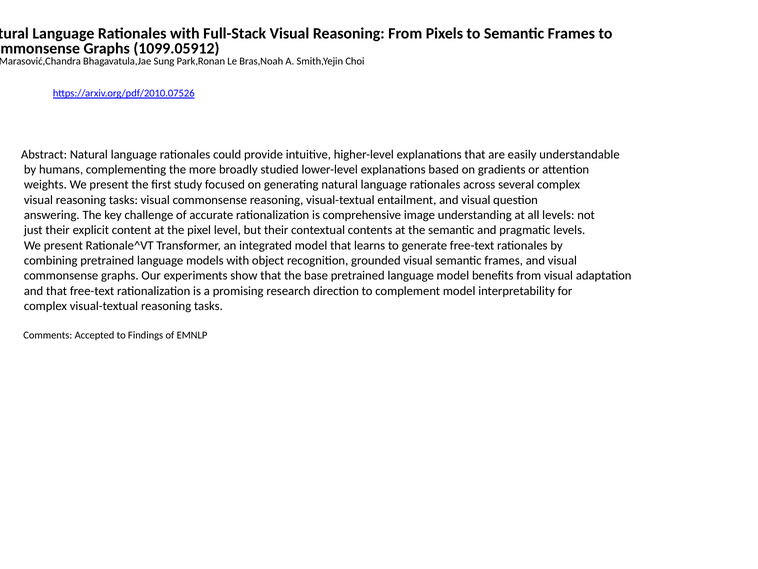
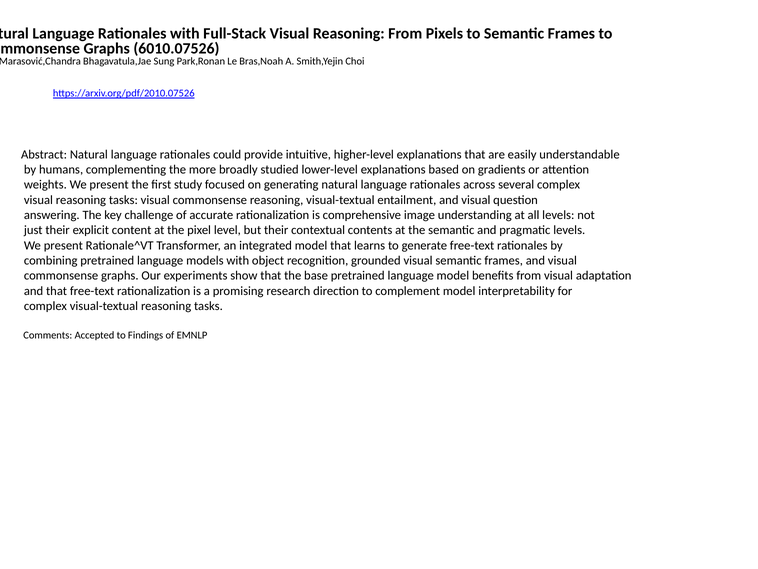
1099.05912: 1099.05912 -> 6010.07526 (176, 49)
